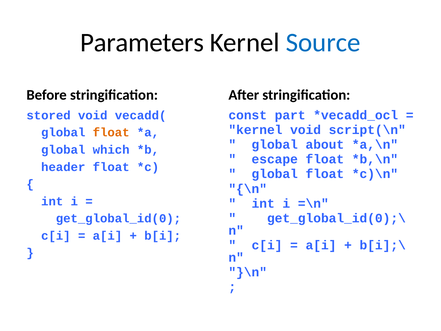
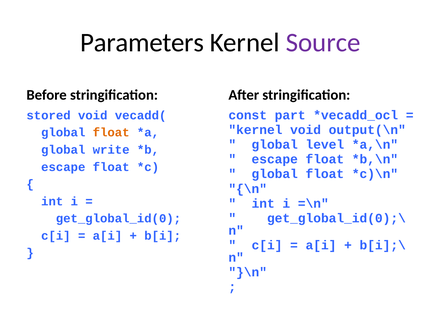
Source colour: blue -> purple (323, 43)
script(\n: script(\n -> output(\n (367, 130)
about: about -> level (325, 145)
which: which -> write (111, 150)
header: header -> escape (63, 167)
